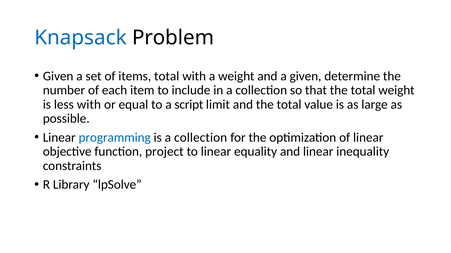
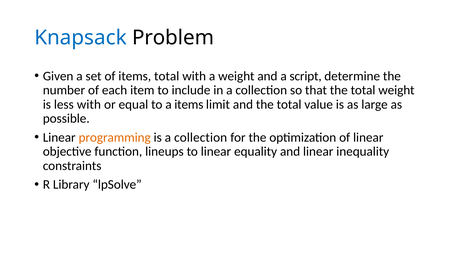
a given: given -> script (306, 76)
a script: script -> items (189, 105)
programming colour: blue -> orange (115, 138)
project: project -> lineups (164, 152)
